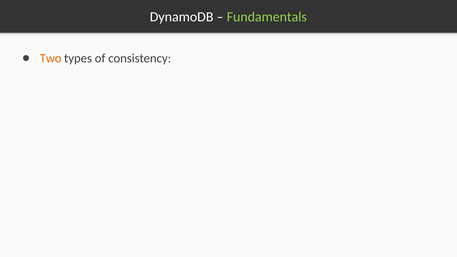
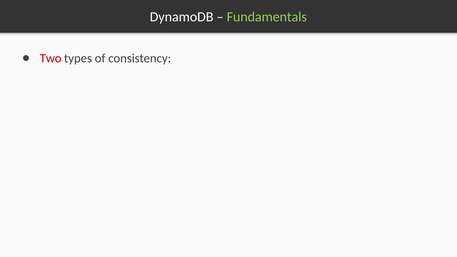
Two colour: orange -> red (51, 58)
